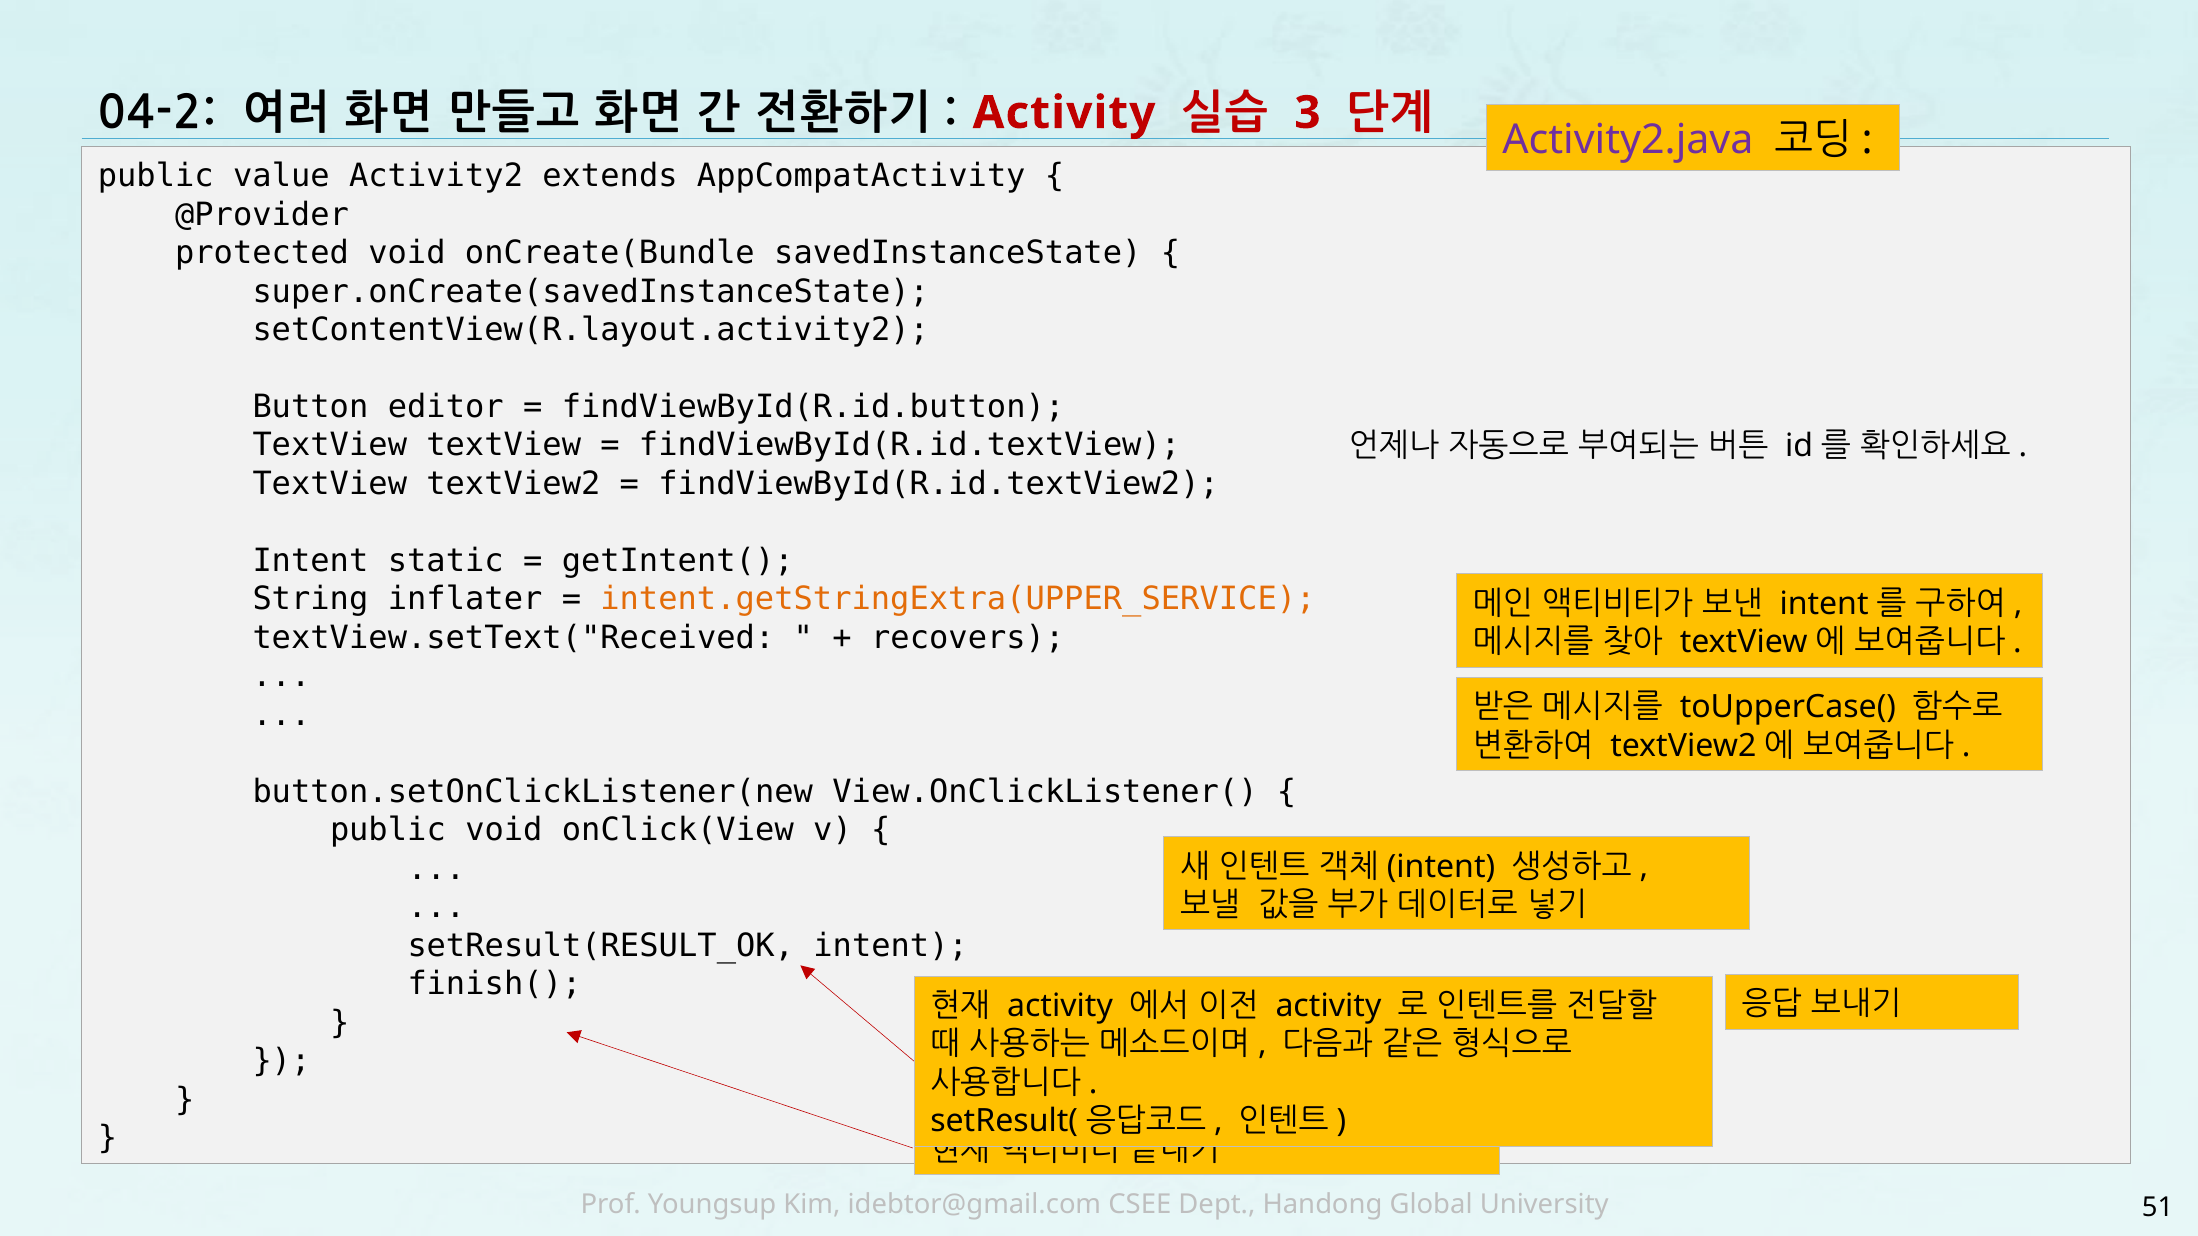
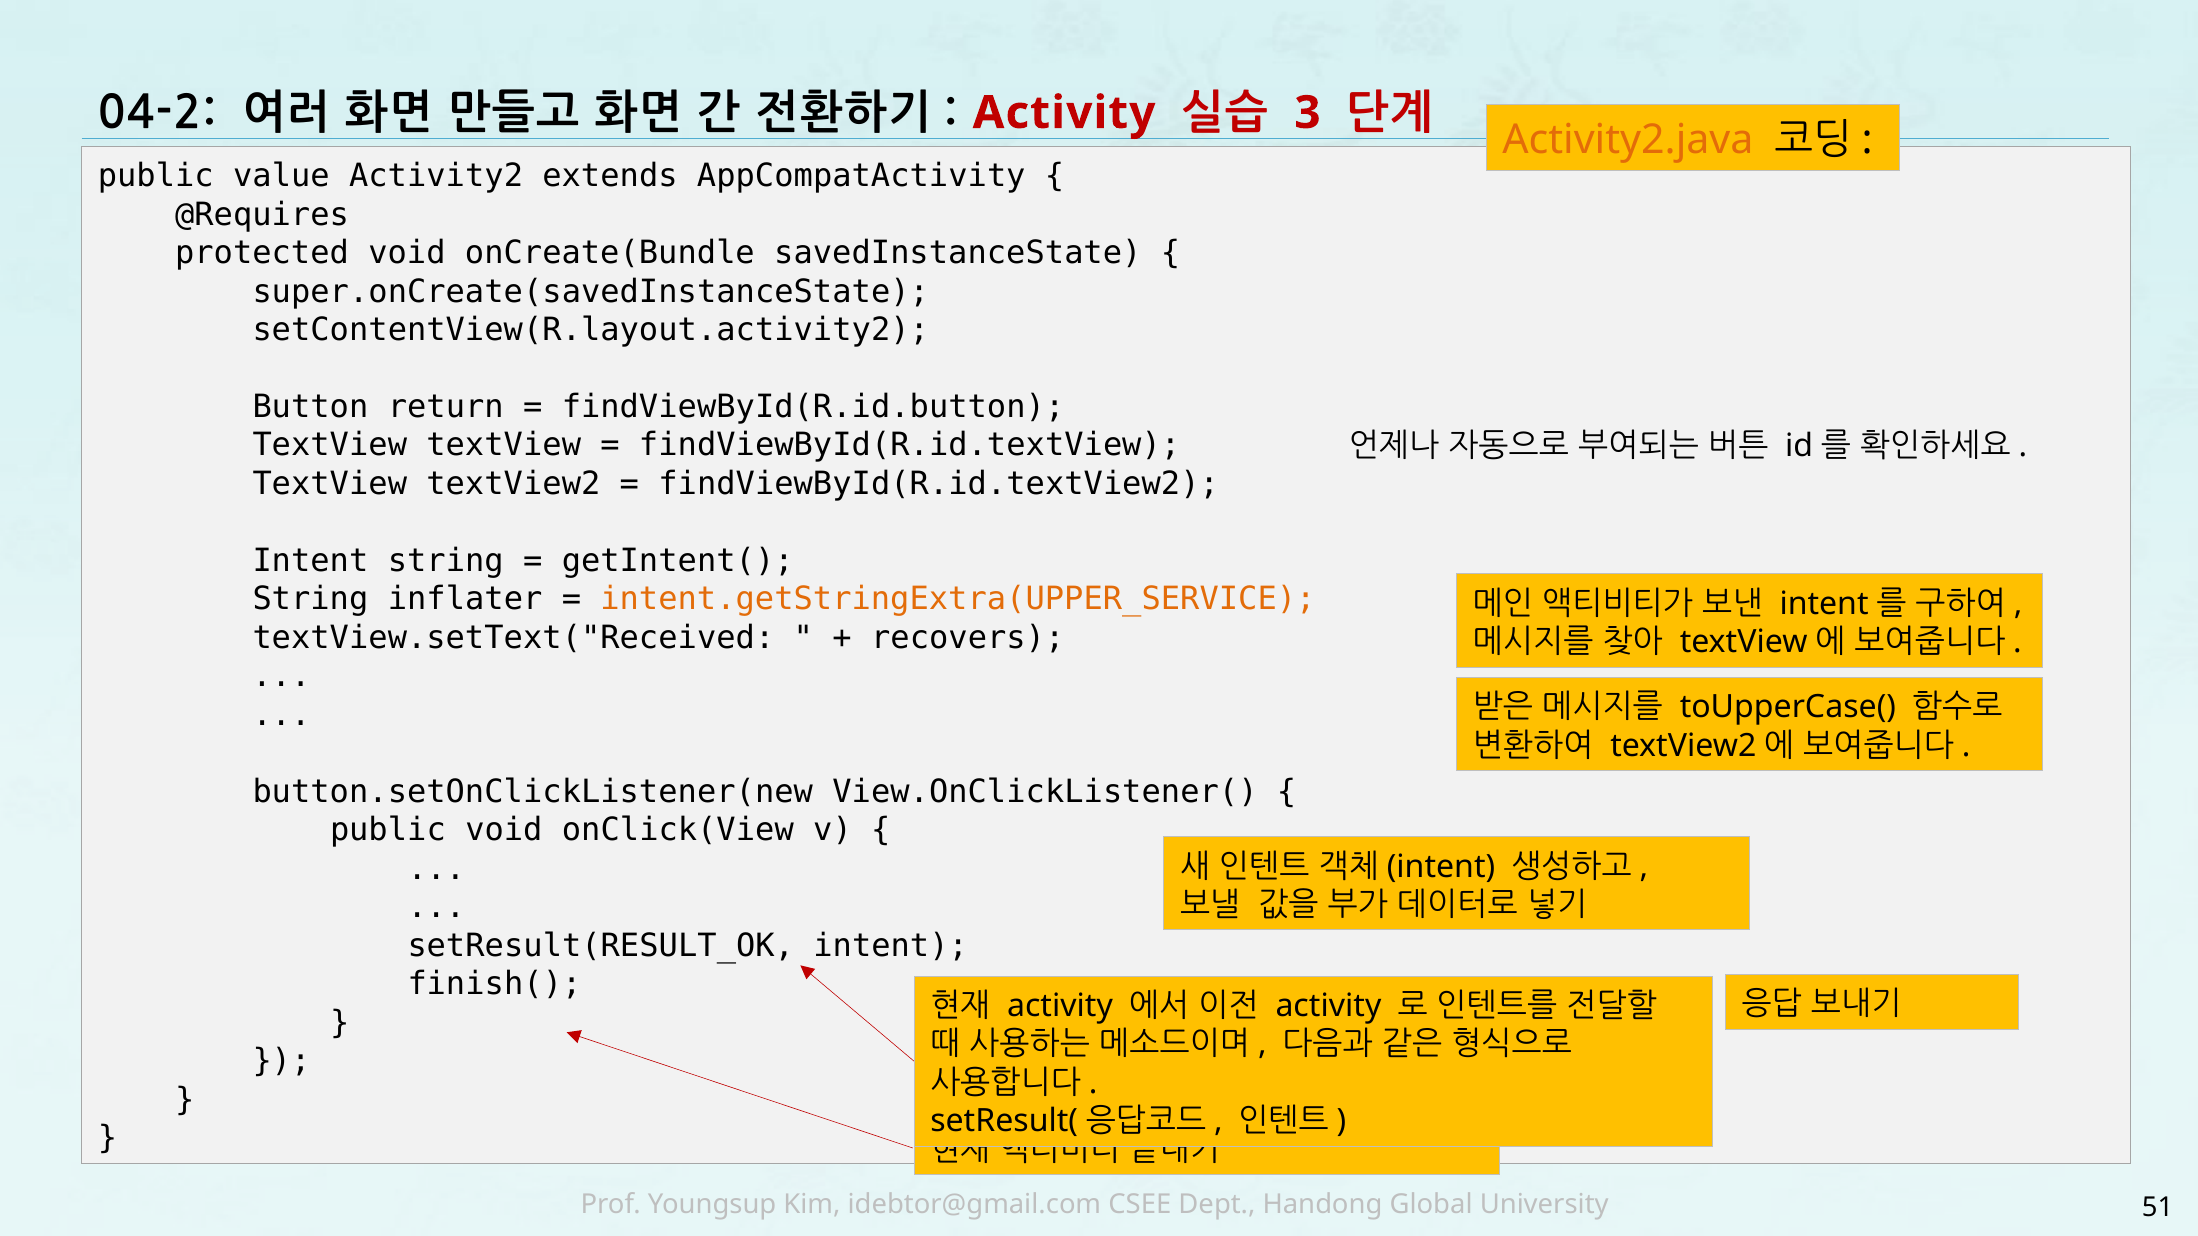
Activity2.java colour: purple -> orange (1628, 140)
@Provider: @Provider -> @Requires (262, 215)
editor: editor -> return (446, 407)
Intent static: static -> string (446, 561)
